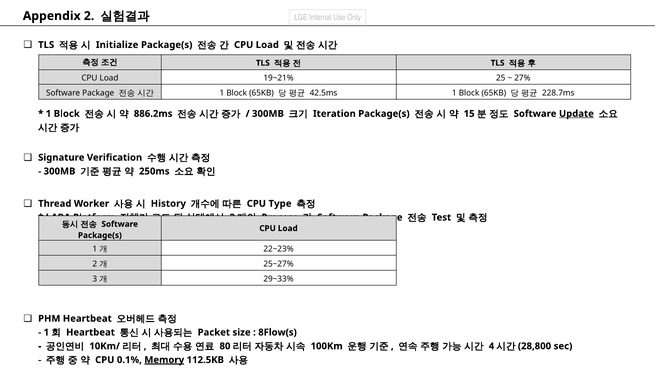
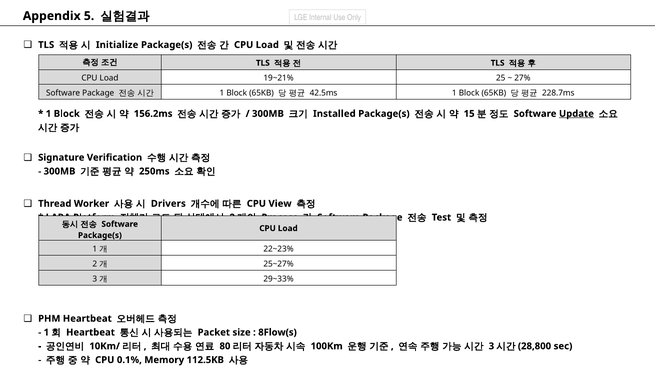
Appendix 2: 2 -> 5 (89, 16)
886.2ms: 886.2ms -> 156.2ms (153, 114)
Iteration: Iteration -> Installed (334, 114)
History: History -> Drivers (168, 203)
Type: Type -> View (280, 203)
4: 4 -> 3 (491, 346)
Memory underline: present -> none (164, 359)
